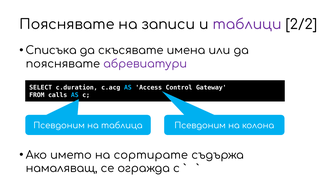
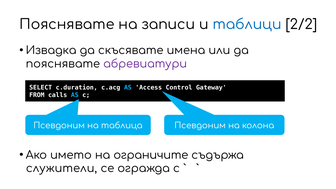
таблици colour: purple -> blue (247, 24)
Списъка: Списъка -> Извадка (51, 50)
сортирате: сортирате -> ограничите (151, 155)
намаляващ: намаляващ -> служители (61, 169)
